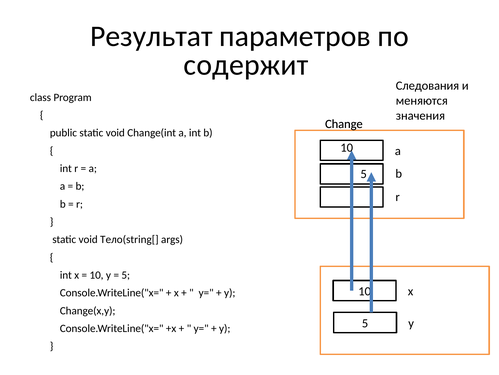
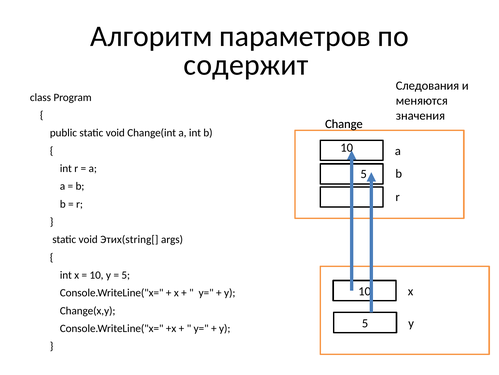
Результат: Результат -> Алгоритм (151, 36)
Тело(string[: Тело(string[ -> Этих(string[ (129, 239)
